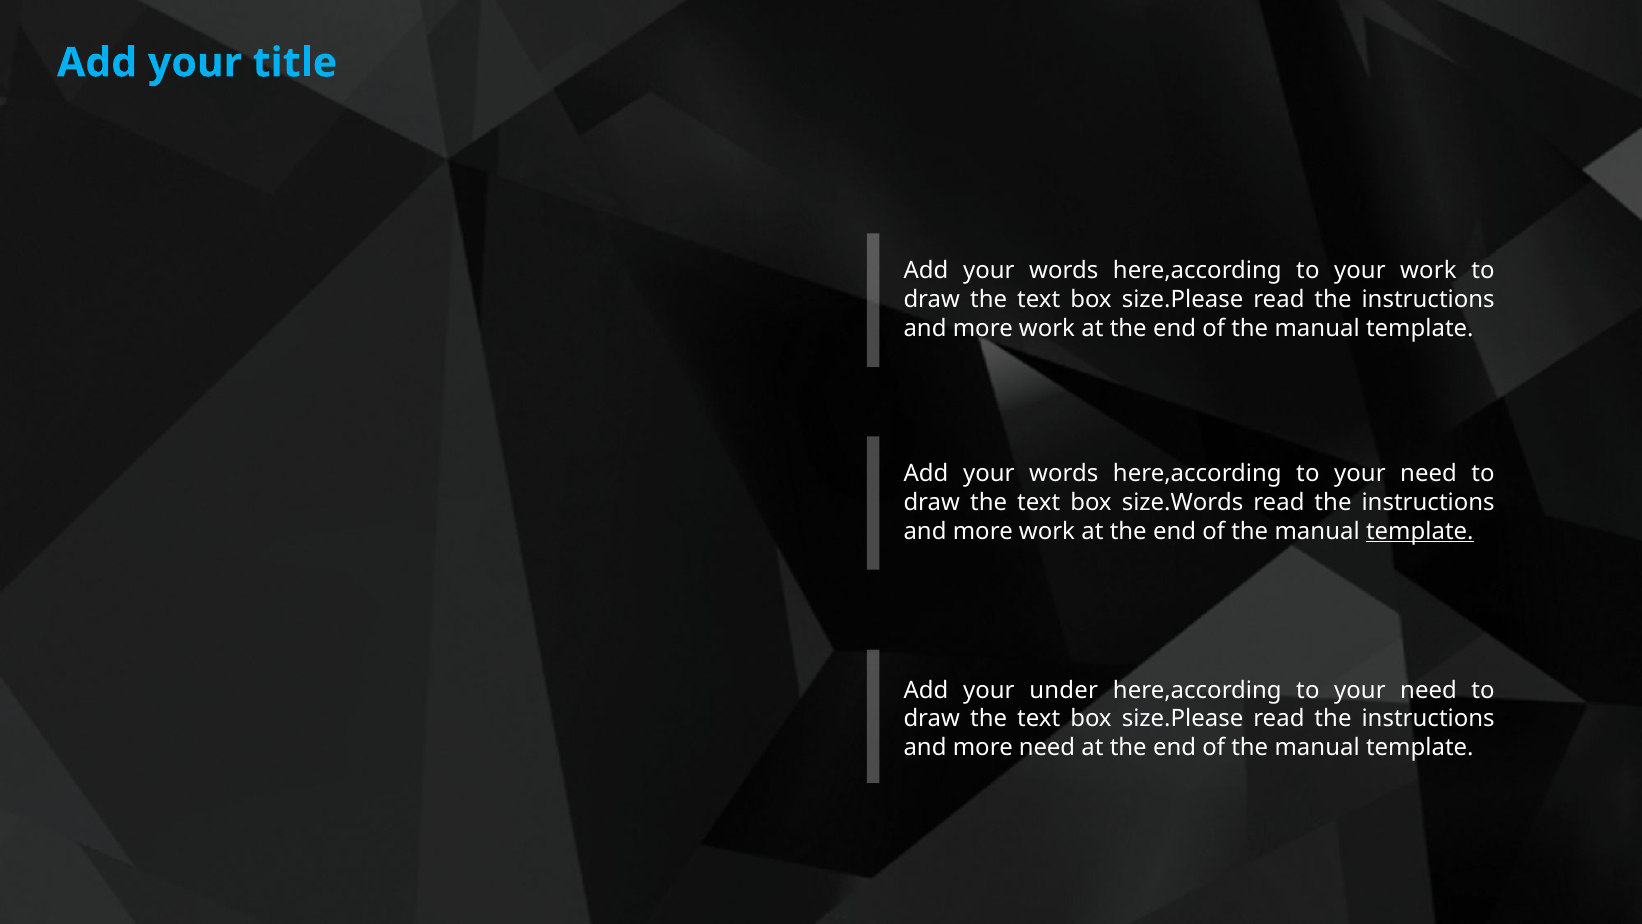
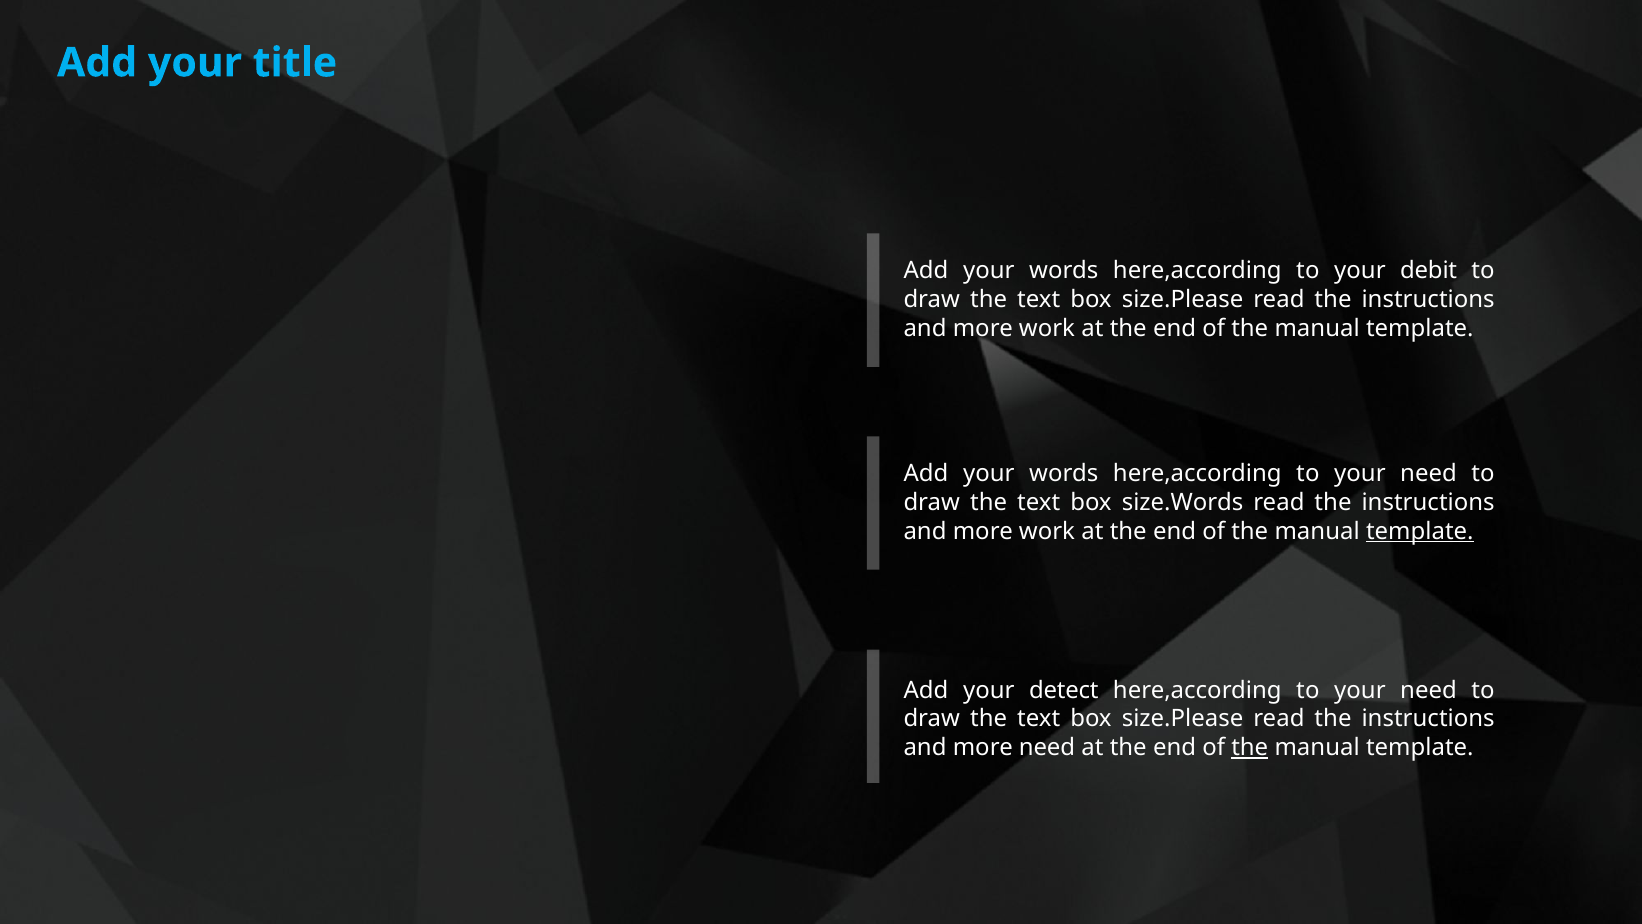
your work: work -> debit (1429, 271)
under: under -> detect (1064, 690)
the underline: none -> present (1250, 748)
